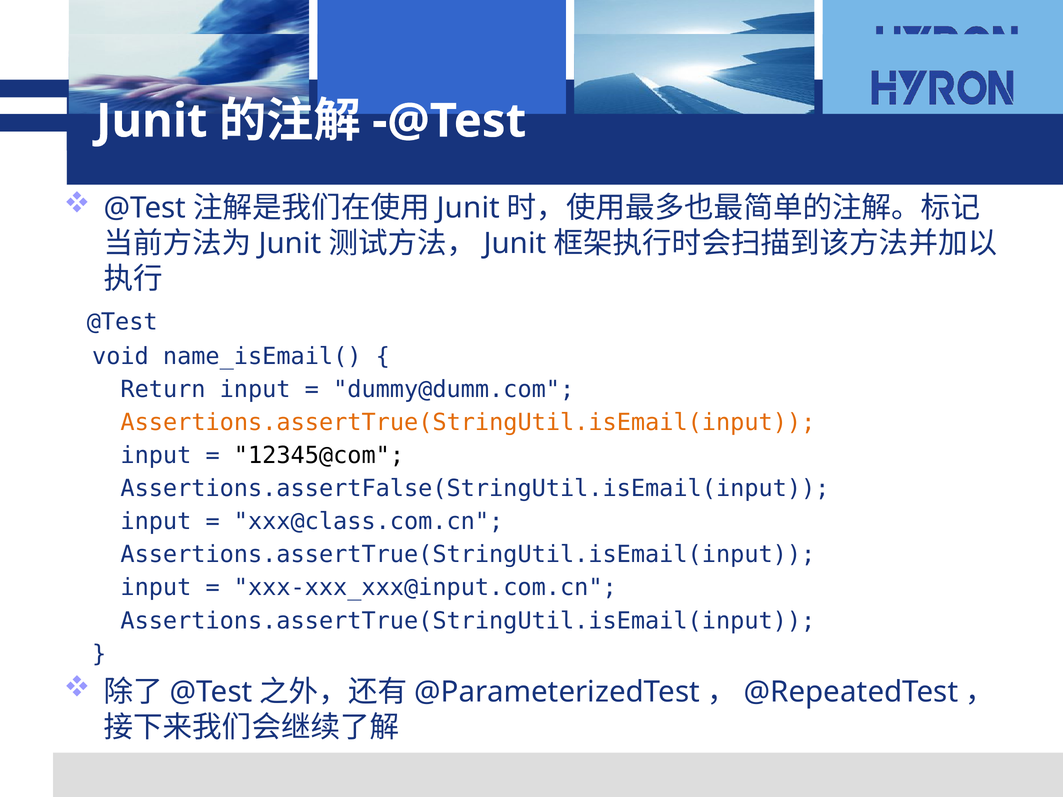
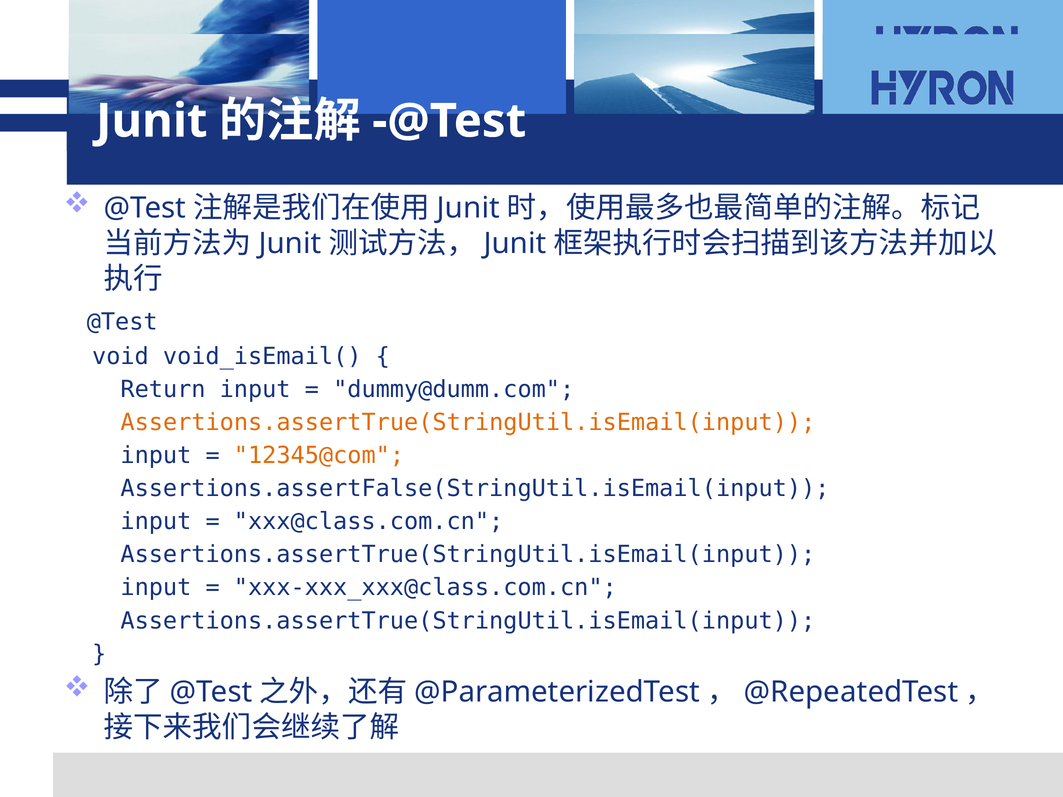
name_isEmail(: name_isEmail( -> void_isEmail( (262, 356)
12345@com colour: black -> orange (319, 456)
xxx-xxx_xxx@input.com.cn: xxx-xxx_xxx@input.com.cn -> xxx-xxx_xxx@class.com.cn (425, 588)
